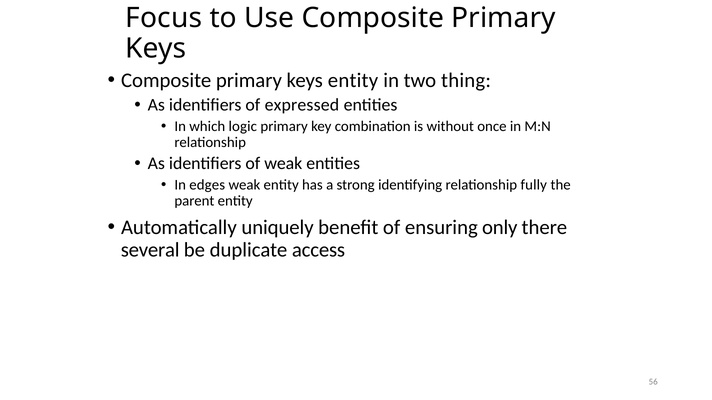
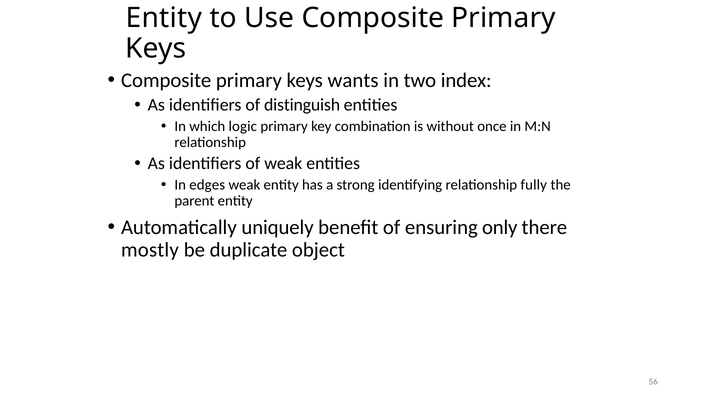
Focus: Focus -> Entity (164, 18)
keys entity: entity -> wants (353, 81)
thing: thing -> index (466, 81)
expressed: expressed -> distinguish (302, 105)
several: several -> mostly (150, 250)
access: access -> object (318, 250)
